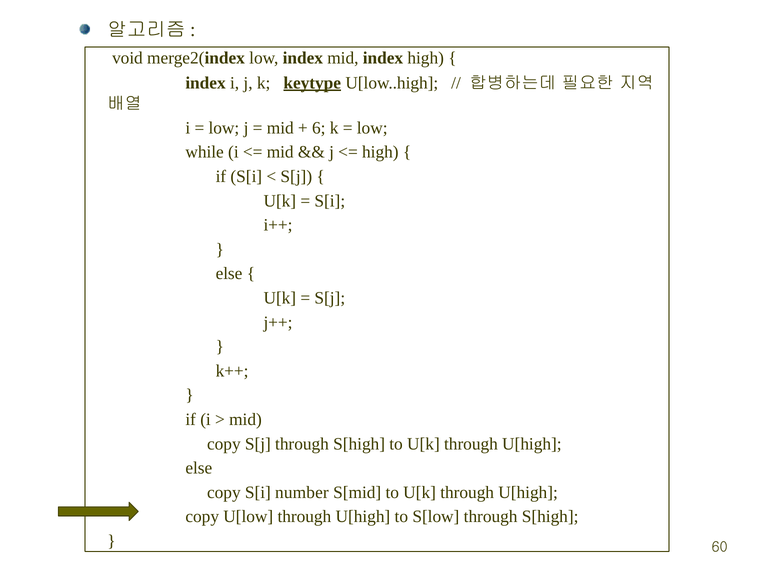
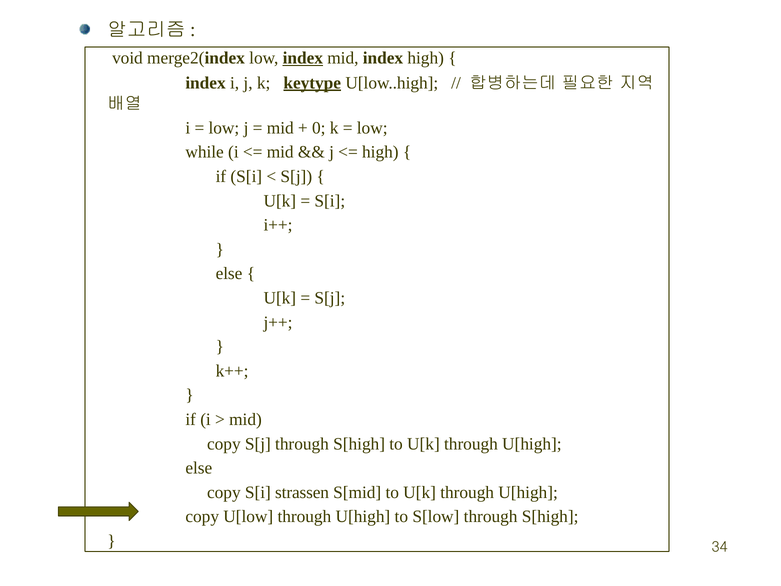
index underline: none -> present (303, 58)
6: 6 -> 0 (319, 128)
number: number -> strassen (302, 492)
60: 60 -> 34 (720, 547)
